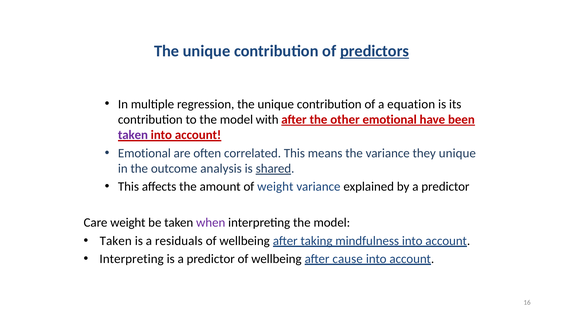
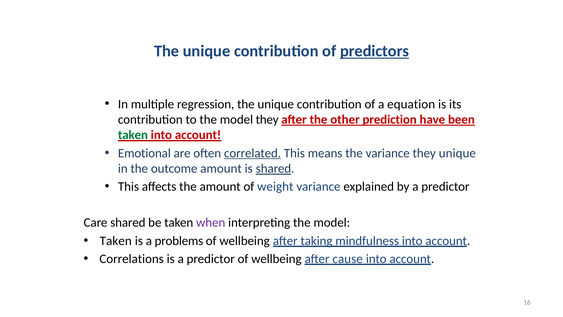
model with: with -> they (267, 119)
other emotional: emotional -> prediction (390, 119)
taken colour: purple -> green (133, 135)
correlated underline: none -> present (253, 153)
outcome analysis: analysis -> amount (221, 168)
Care weight: weight -> shared (128, 223)
residuals: residuals -> problems (179, 241)
Interpreting: Interpreting -> Correlations (132, 259)
